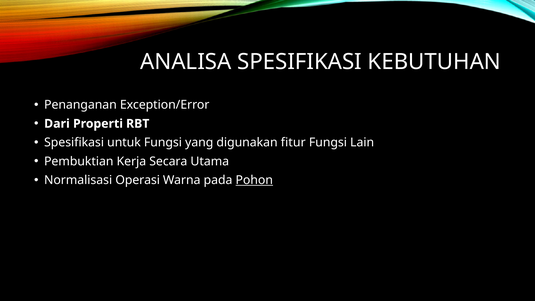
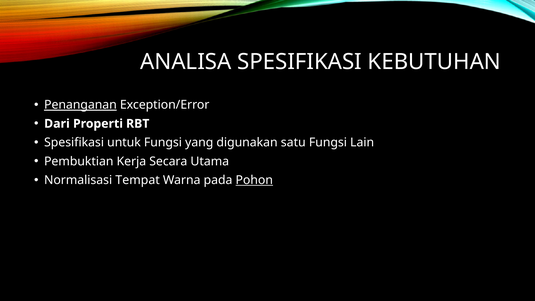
Penanganan underline: none -> present (80, 105)
fitur: fitur -> satu (293, 142)
Operasi: Operasi -> Tempat (138, 180)
